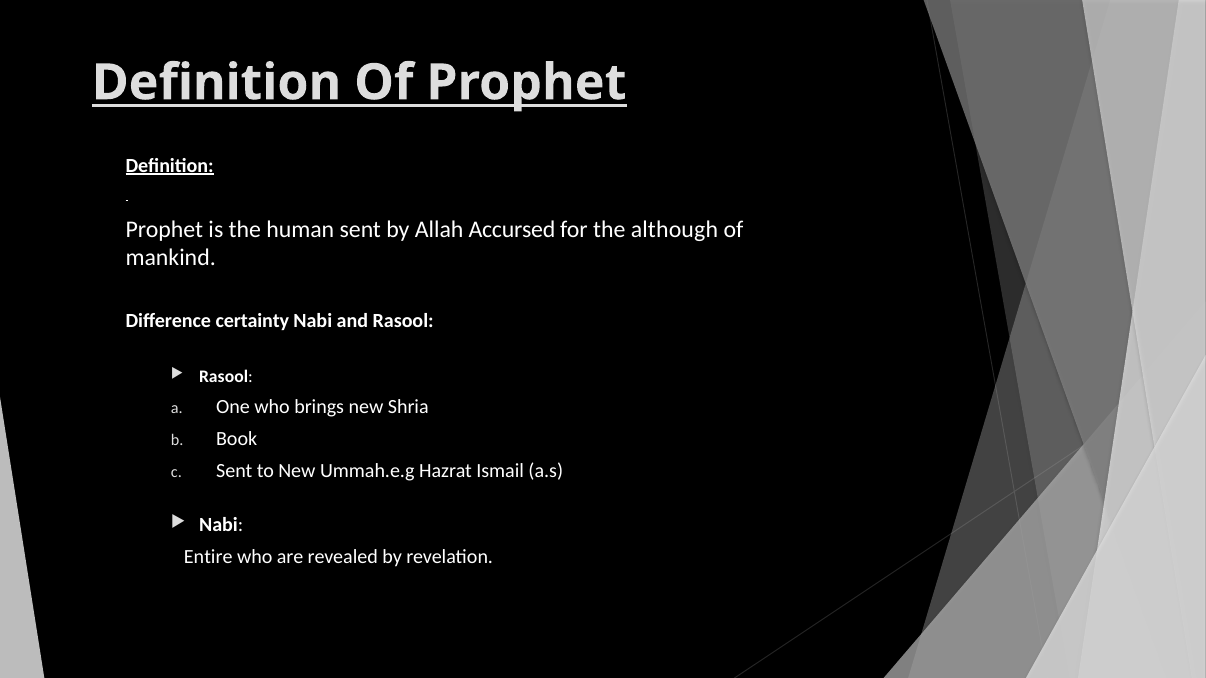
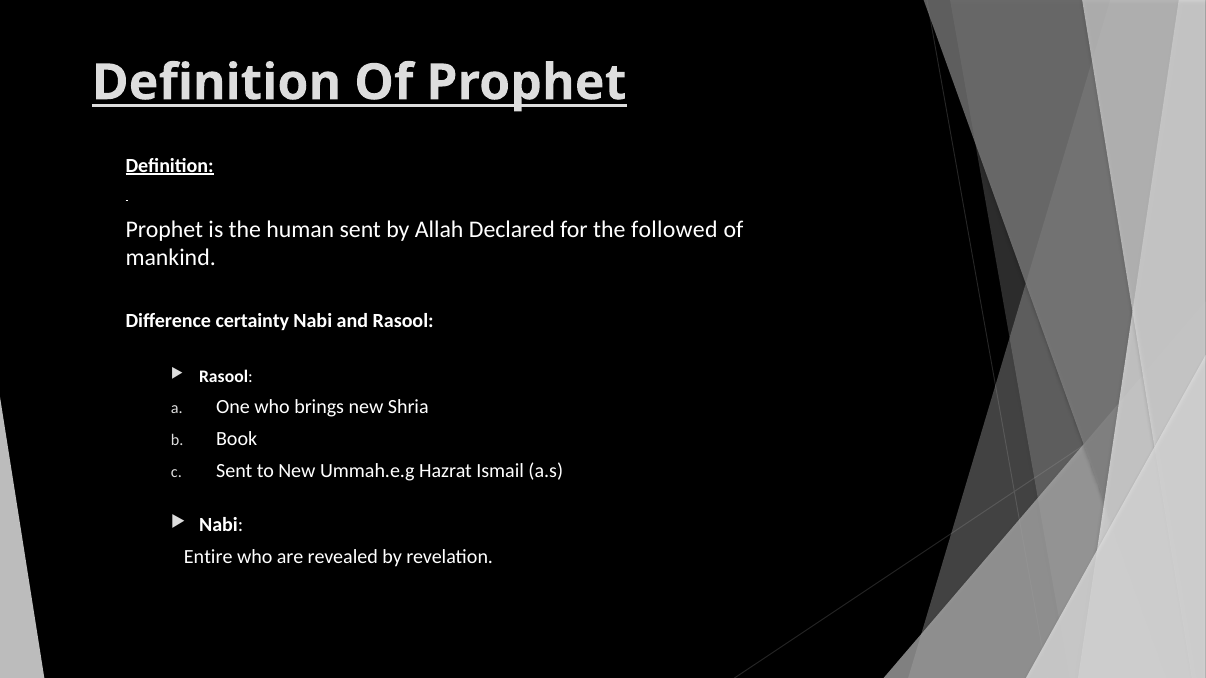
Accursed: Accursed -> Declared (512, 230)
although: although -> followed (674, 230)
